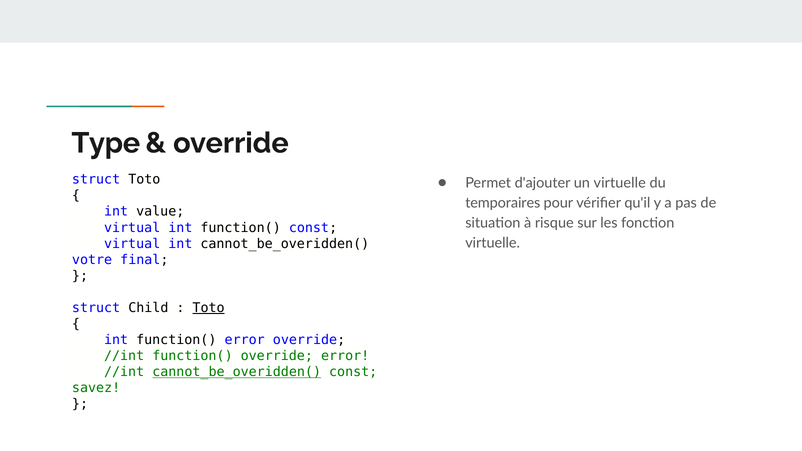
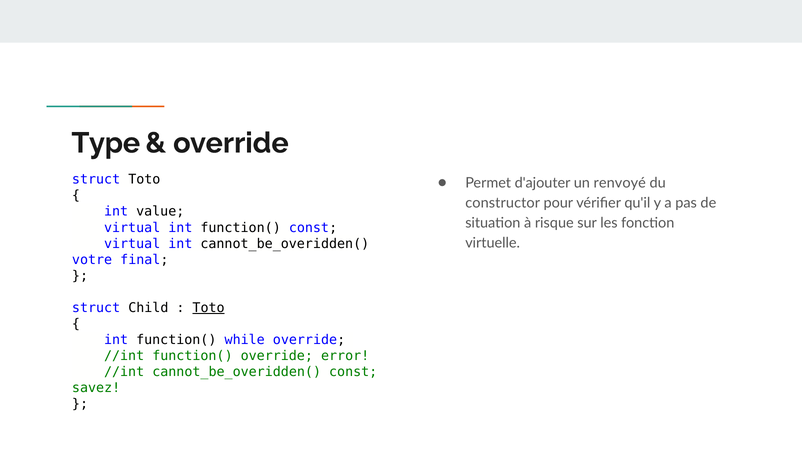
un virtuelle: virtuelle -> renvoyé (620, 183)
temporaires: temporaires -> constructor (503, 203)
function( error: error -> while (245, 340)
cannot_be_overidden( underline: present -> none (237, 372)
